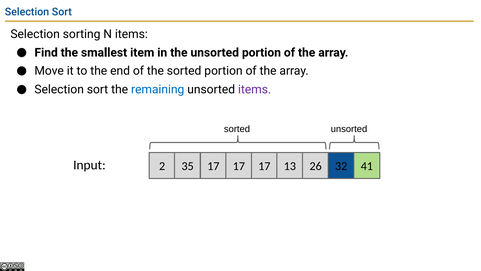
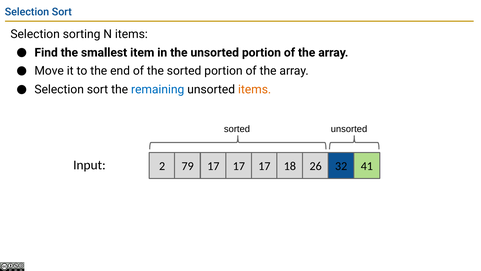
items colour: purple -> orange (255, 89)
35: 35 -> 79 (188, 166)
13: 13 -> 18 (290, 166)
